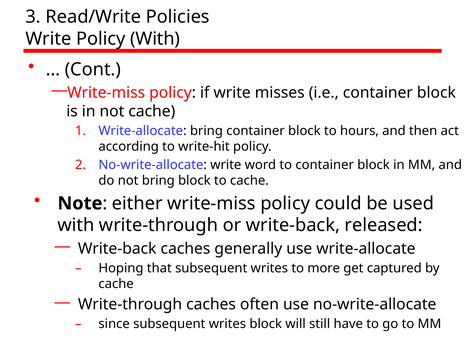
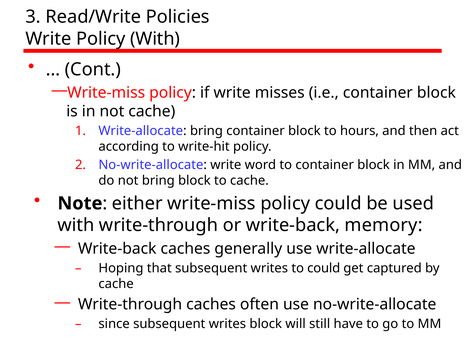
released: released -> memory (384, 225)
to more: more -> could (324, 268)
